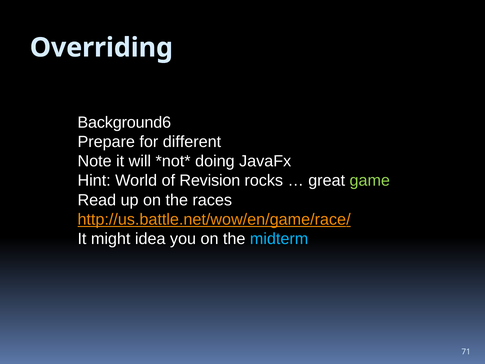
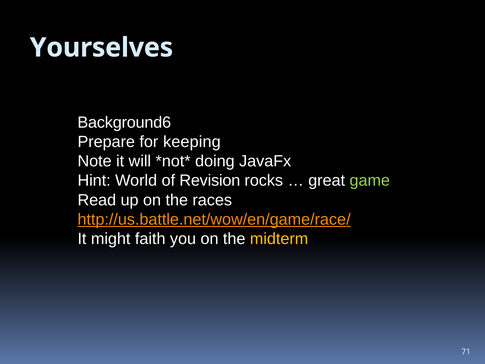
Overriding: Overriding -> Yourselves (101, 48)
different: different -> keeping (192, 142)
idea: idea -> faith (150, 239)
midterm colour: light blue -> yellow (279, 239)
